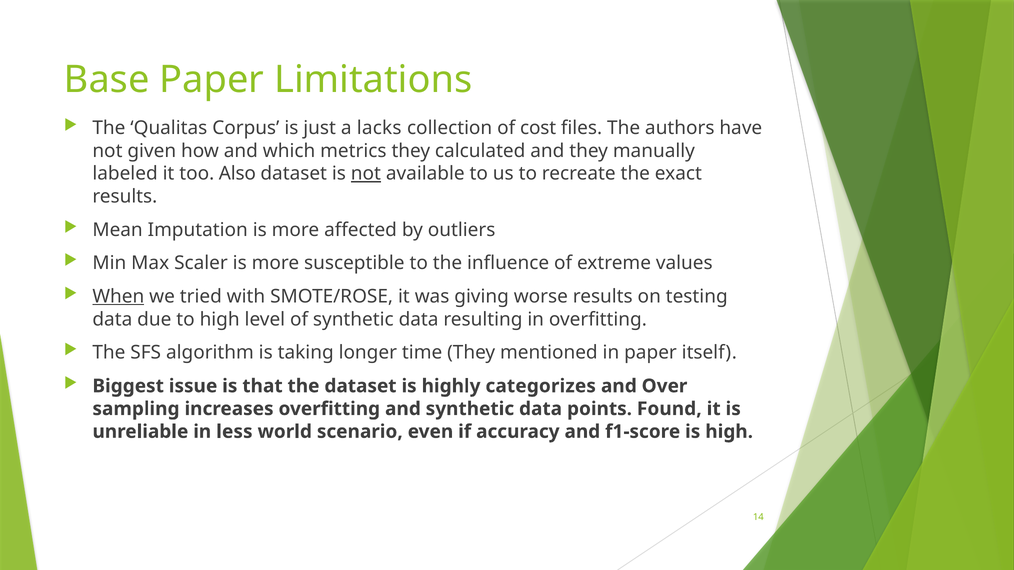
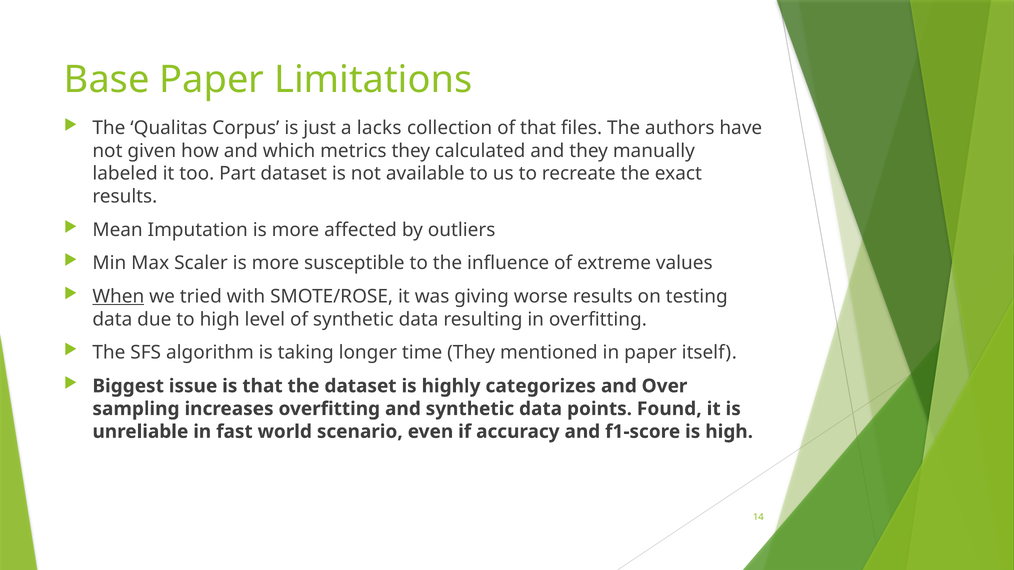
of cost: cost -> that (538, 128)
Also: Also -> Part (237, 174)
not underline: present -> none (366, 174)
less: less -> fast (234, 432)
